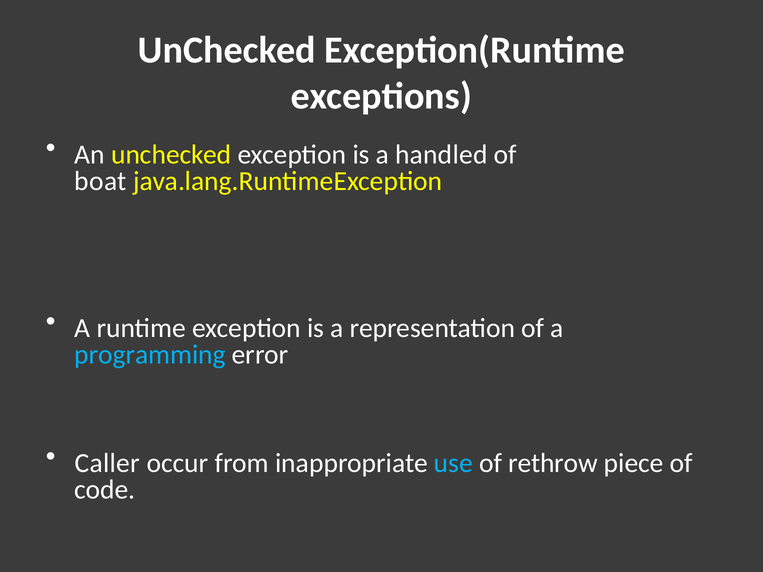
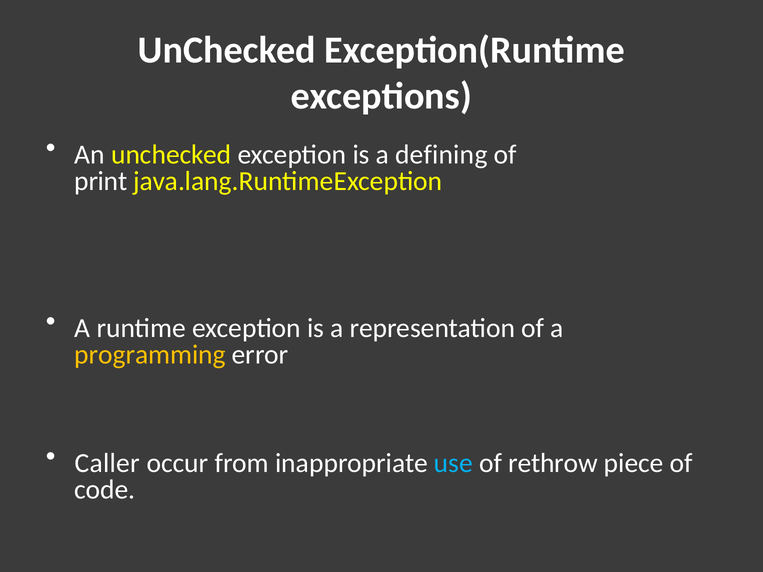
handled: handled -> defining (441, 155)
boat: boat -> print (101, 181)
programming colour: light blue -> yellow (150, 355)
